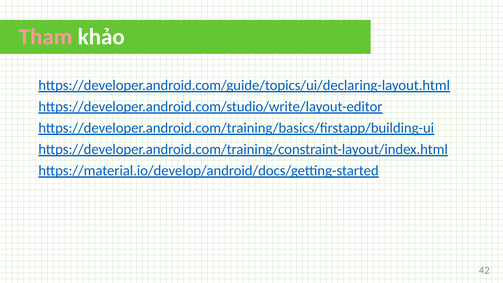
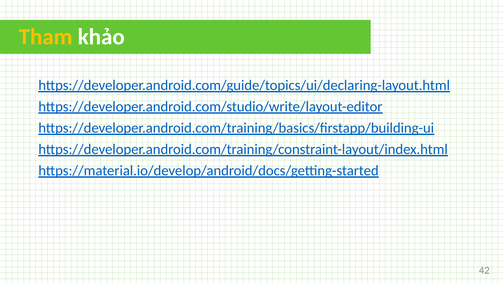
Tham colour: pink -> yellow (46, 37)
